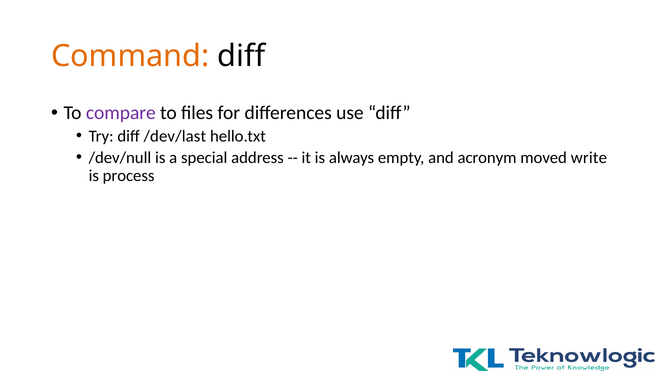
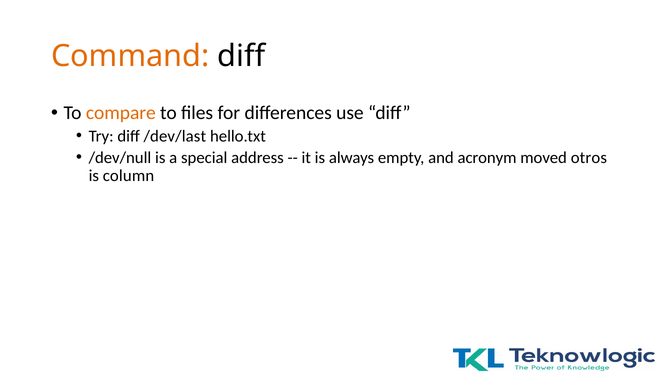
compare colour: purple -> orange (121, 113)
write: write -> otros (589, 158)
process: process -> column (128, 176)
